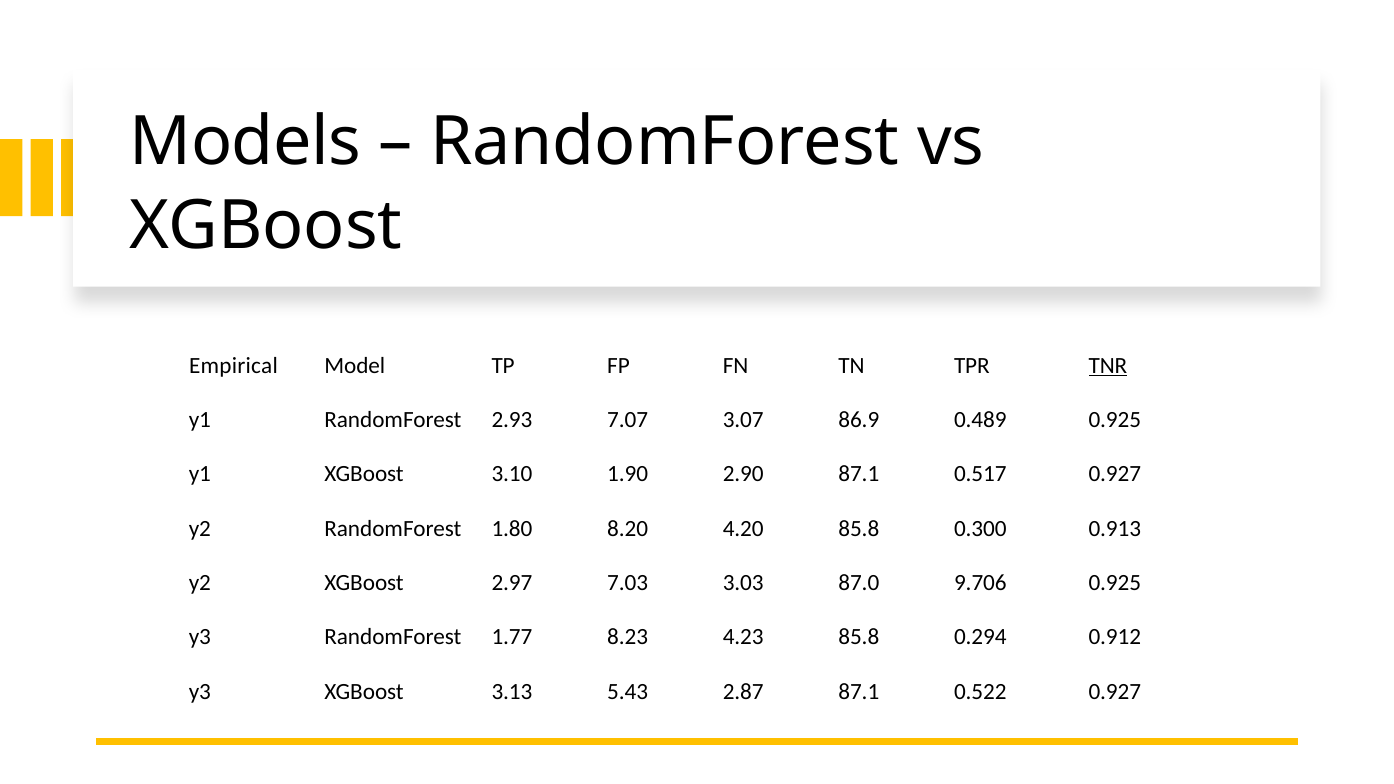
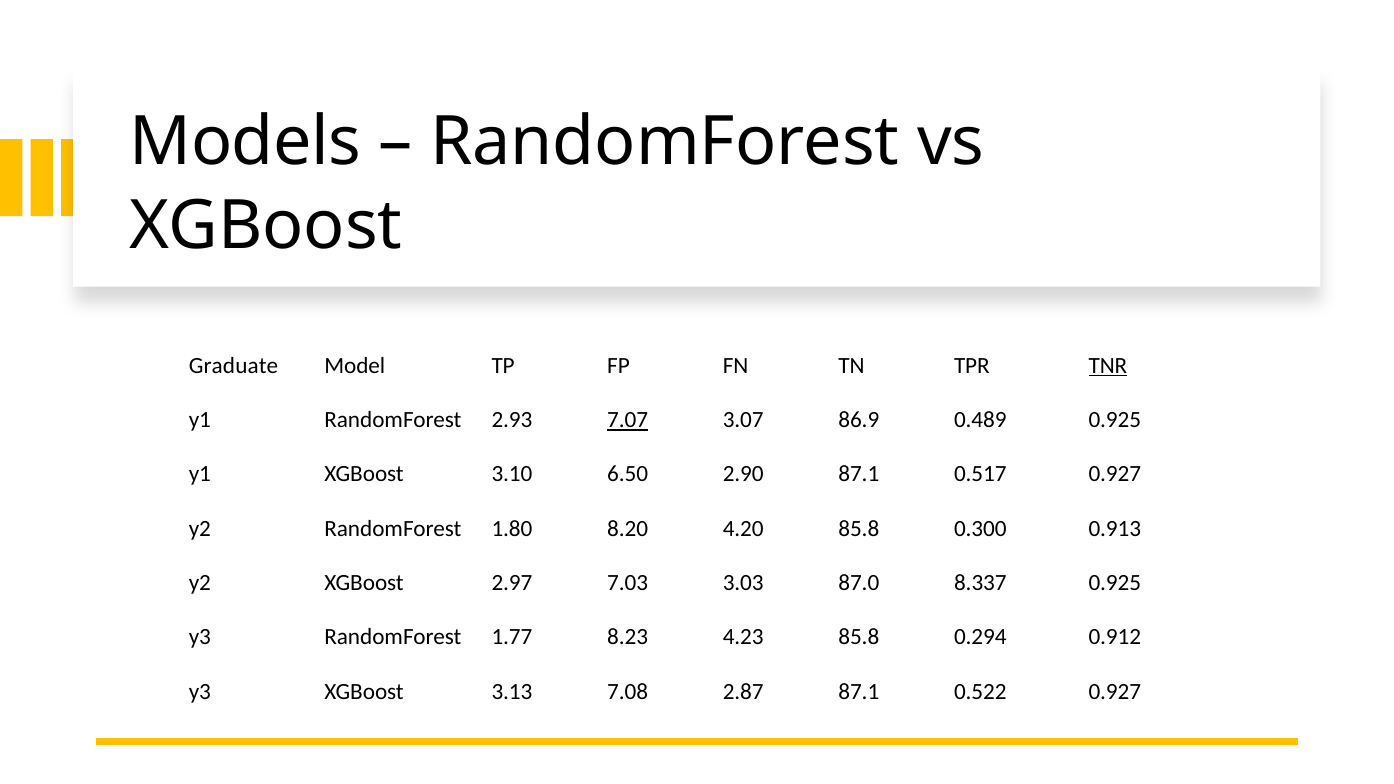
Empirical: Empirical -> Graduate (234, 366)
7.07 underline: none -> present (628, 420)
1.90: 1.90 -> 6.50 (628, 474)
9.706: 9.706 -> 8.337 (980, 583)
5.43: 5.43 -> 7.08 (628, 692)
